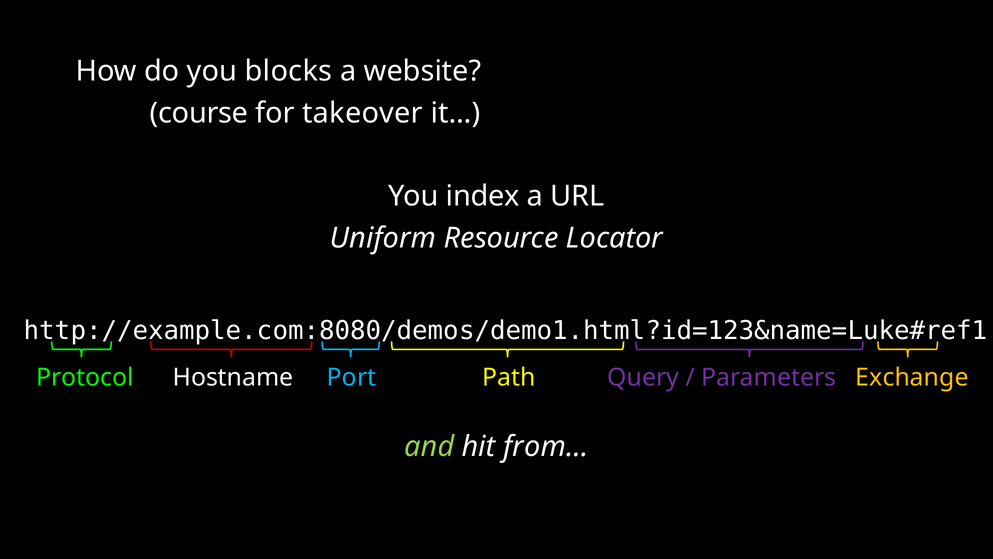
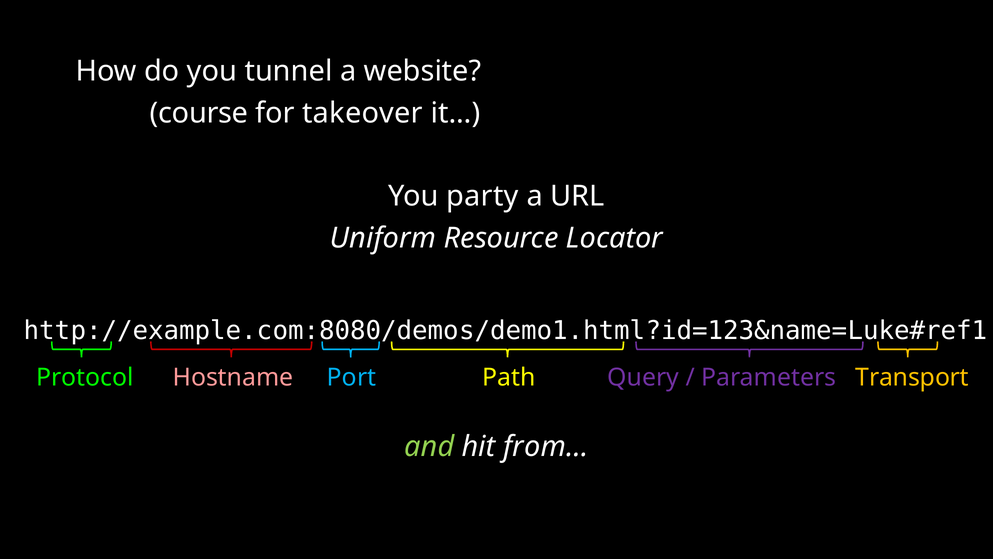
blocks: blocks -> tunnel (289, 71)
index: index -> party (482, 196)
Hostname colour: white -> pink (233, 377)
Exchange: Exchange -> Transport (912, 377)
